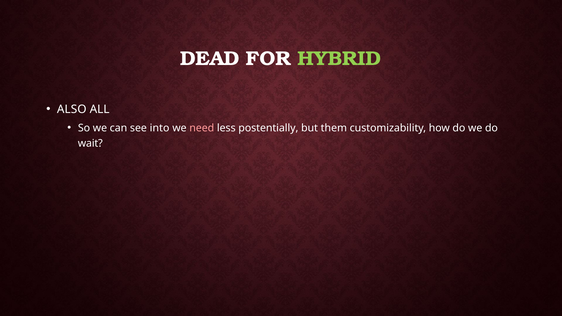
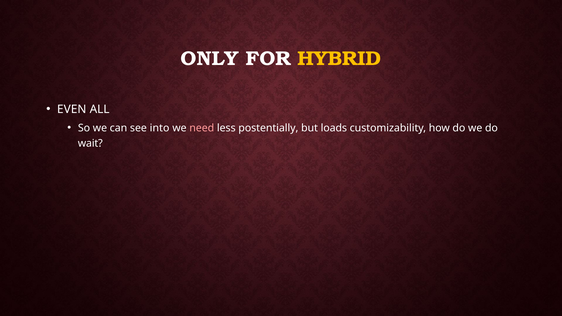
DEAD: DEAD -> ONLY (210, 59)
HYBRID colour: light green -> yellow (339, 59)
ALSO: ALSO -> EVEN (72, 109)
them: them -> loads (334, 128)
